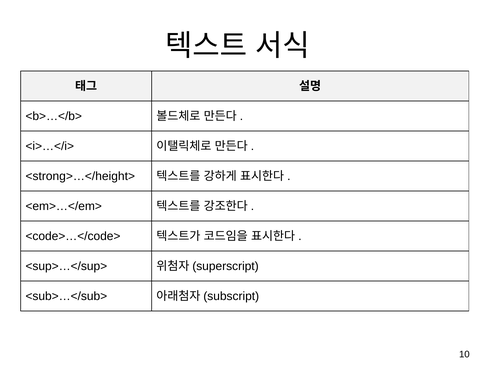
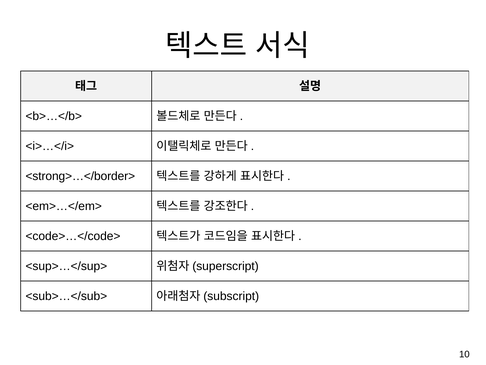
<strong>…</height>: <strong>…</height> -> <strong>…</border> (80, 176)
